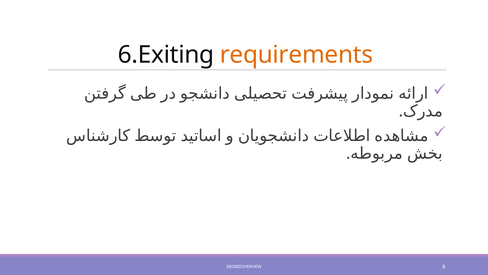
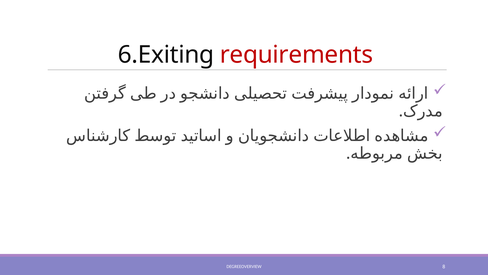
requirements colour: orange -> red (296, 55)
